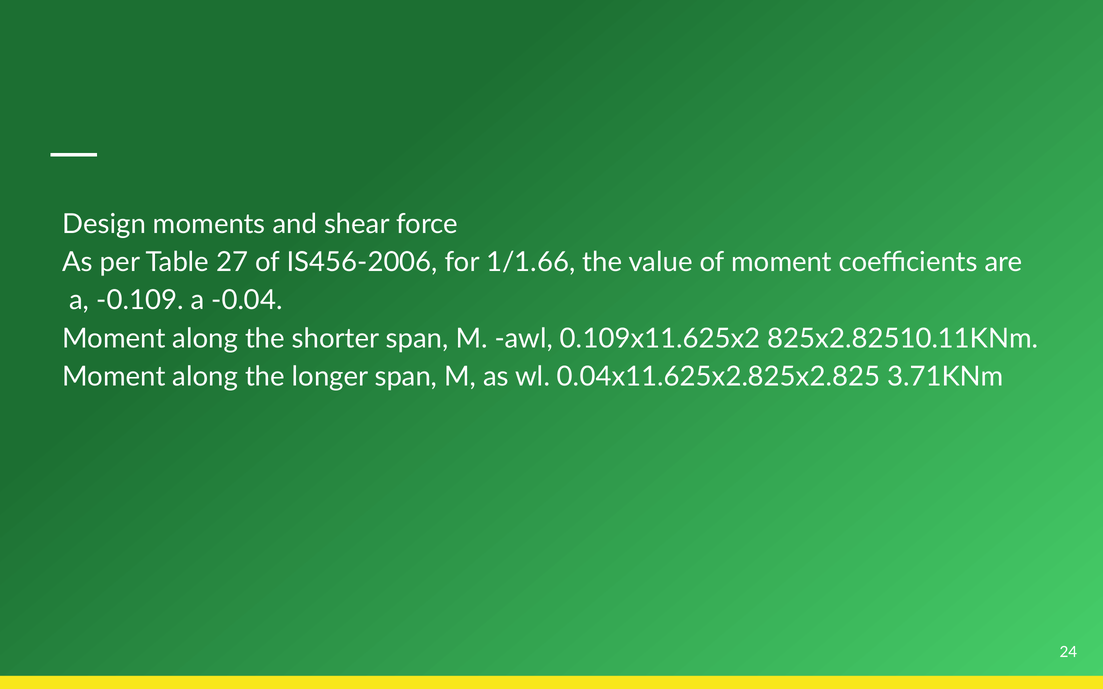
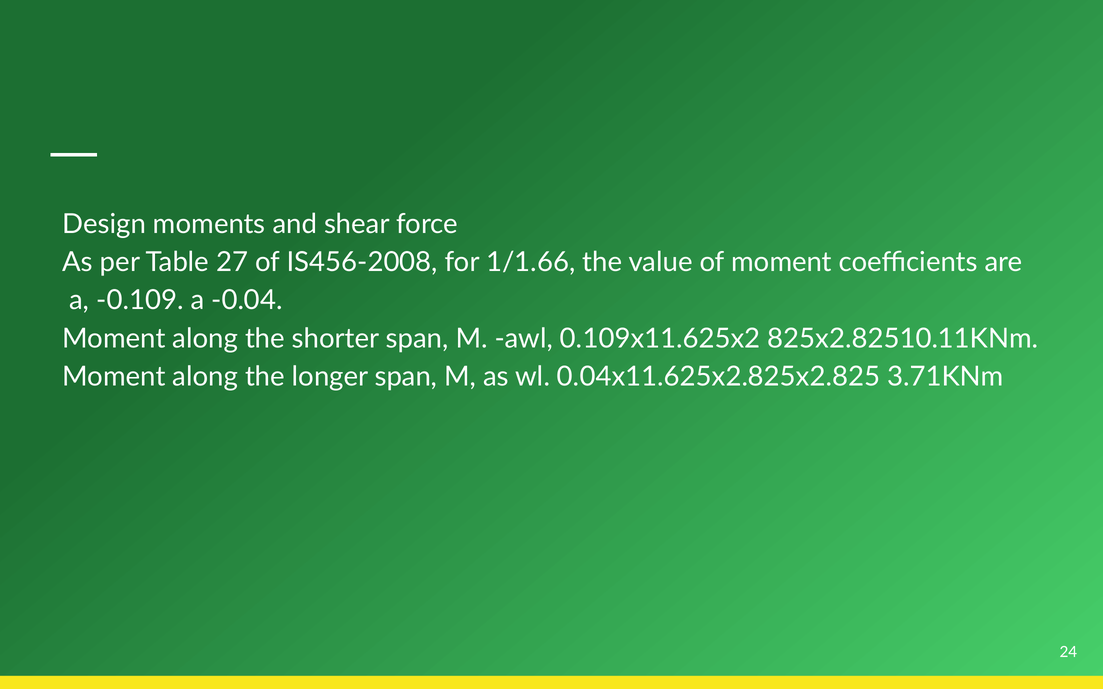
IS456-2006: IS456-2006 -> IS456-2008 (362, 263)
